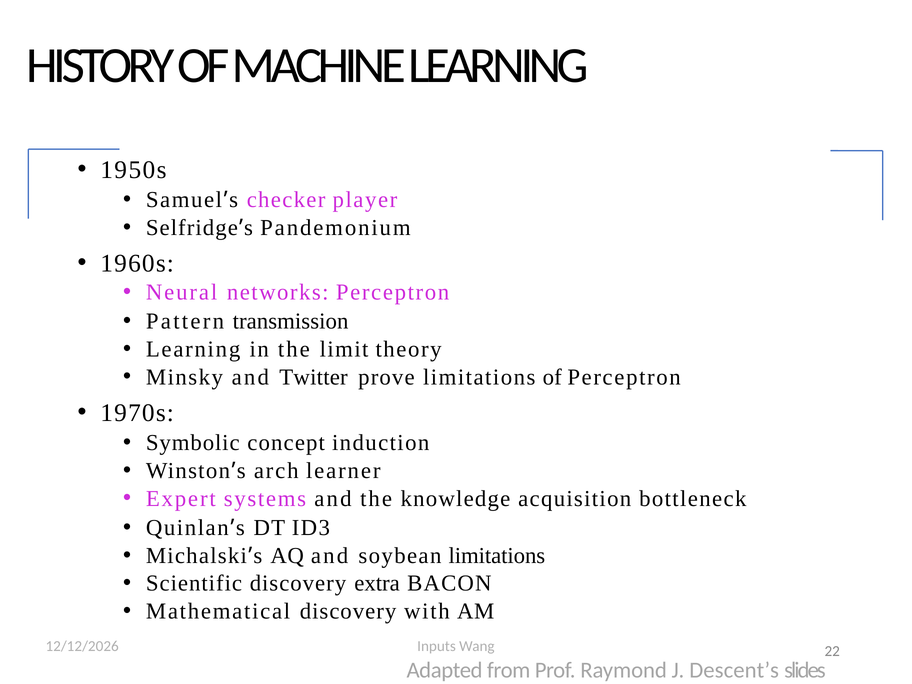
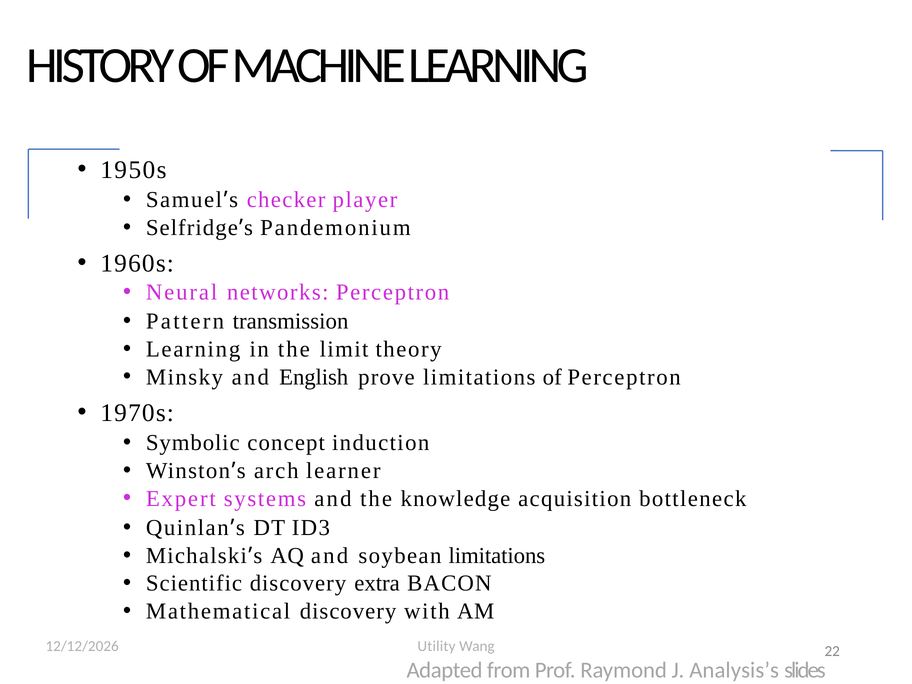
Twitter: Twitter -> English (314, 377)
Inputs: Inputs -> Utility (436, 646)
Descent’s: Descent’s -> Analysis’s (734, 670)
